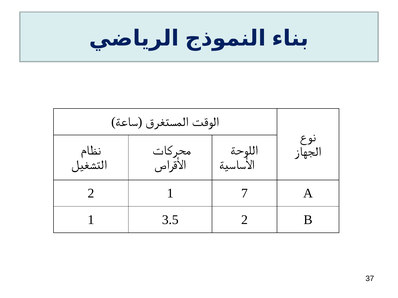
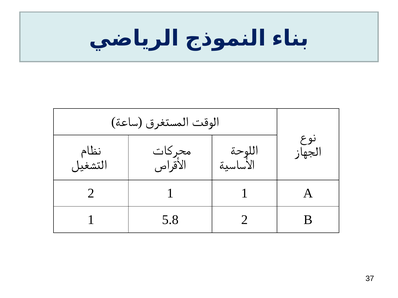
1 7: 7 -> 1 (244, 194)
3.5: 3.5 -> 5.8 (170, 220)
